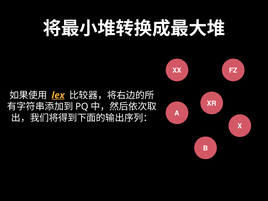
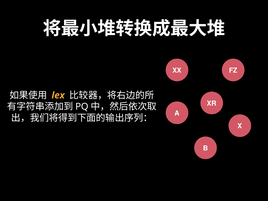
lex underline: present -> none (58, 95)
